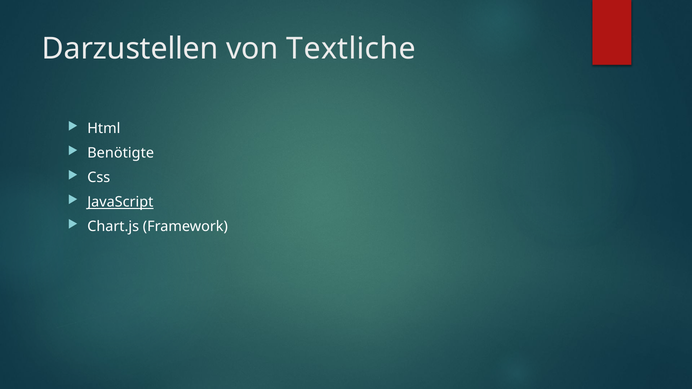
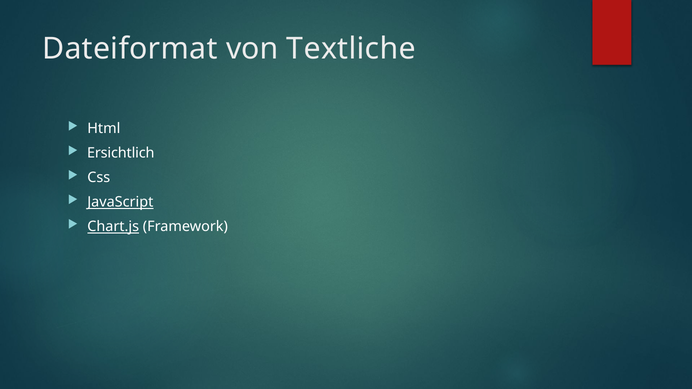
Darzustellen: Darzustellen -> Dateiformat (130, 49)
Benötigte: Benötigte -> Ersichtlich (121, 153)
Chart.js underline: none -> present (113, 227)
